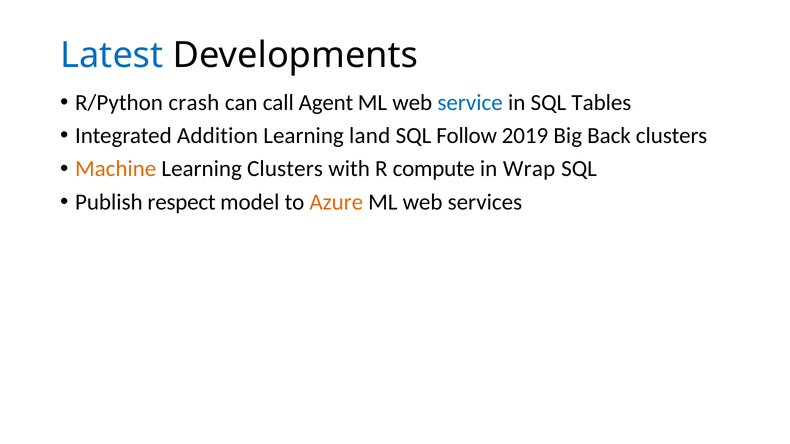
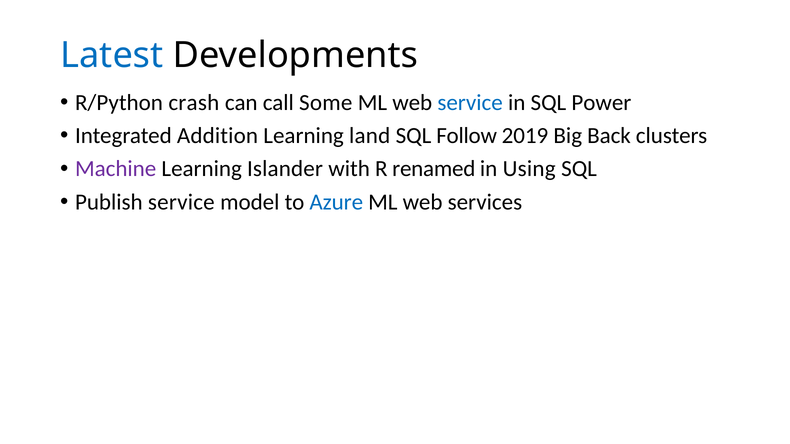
Agent: Agent -> Some (326, 103)
Tables: Tables -> Power (601, 103)
Machine colour: orange -> purple (116, 169)
Learning Clusters: Clusters -> Islander (285, 169)
compute: compute -> renamed (434, 169)
Wrap: Wrap -> Using (529, 169)
Publish respect: respect -> service (181, 202)
Azure colour: orange -> blue (336, 202)
